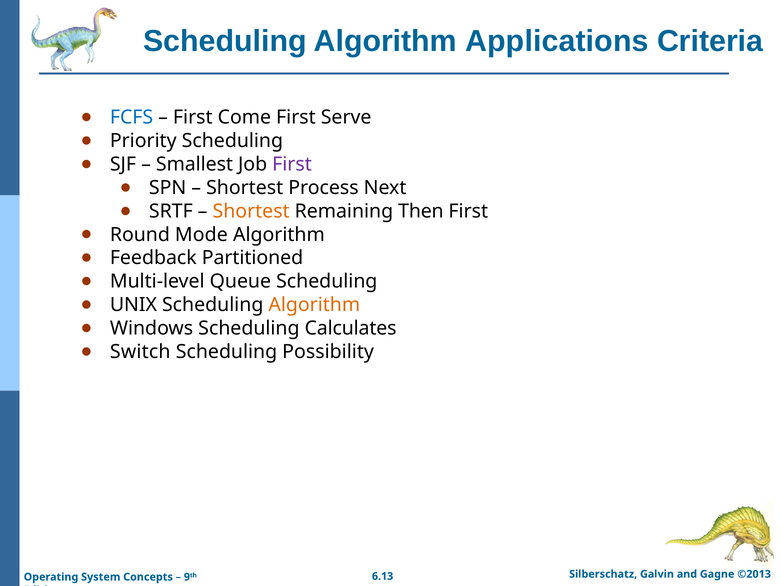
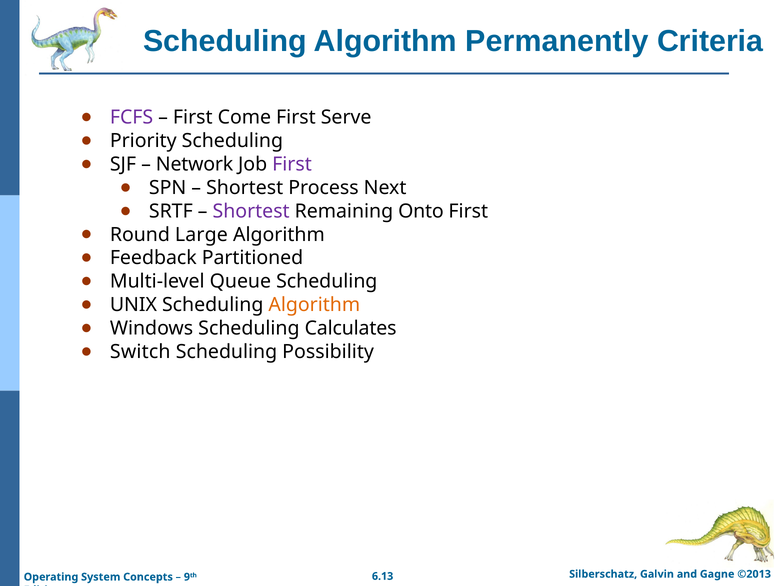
Applications: Applications -> Permanently (557, 41)
FCFS colour: blue -> purple (132, 117)
Smallest: Smallest -> Network (195, 164)
Shortest colour: orange -> purple (251, 211)
Then: Then -> Onto (421, 211)
Mode: Mode -> Large (201, 234)
